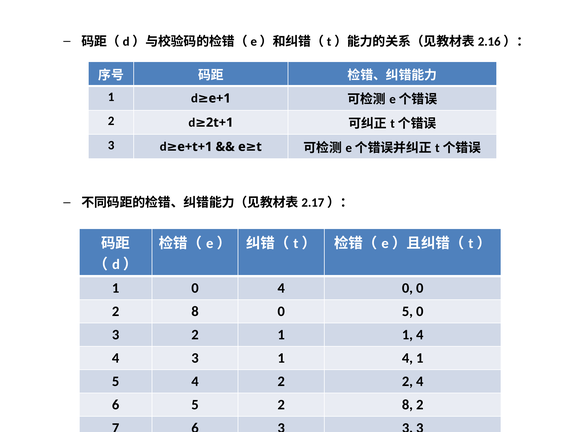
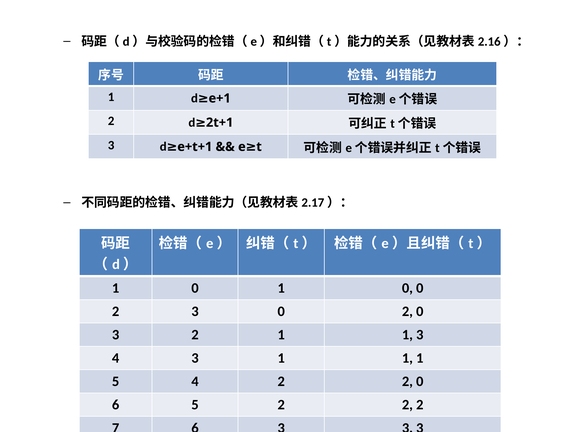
0 4: 4 -> 1 (281, 288)
8: 8 -> 3 (195, 311)
5: 5 -> 2 (407, 311)
1 1 4: 4 -> 3 (420, 335)
3 1 4: 4 -> 1 (407, 358)
2 2 4: 4 -> 0 (420, 381)
5 2 8: 8 -> 2 (407, 405)
